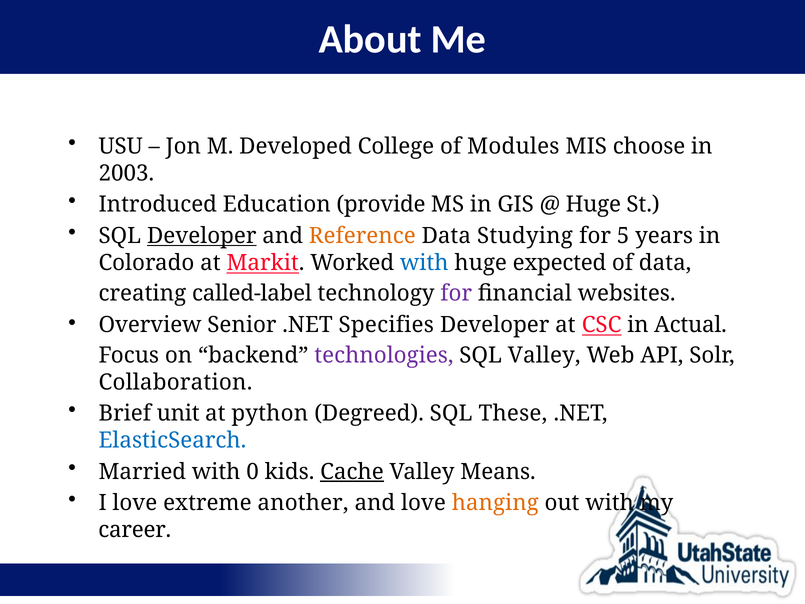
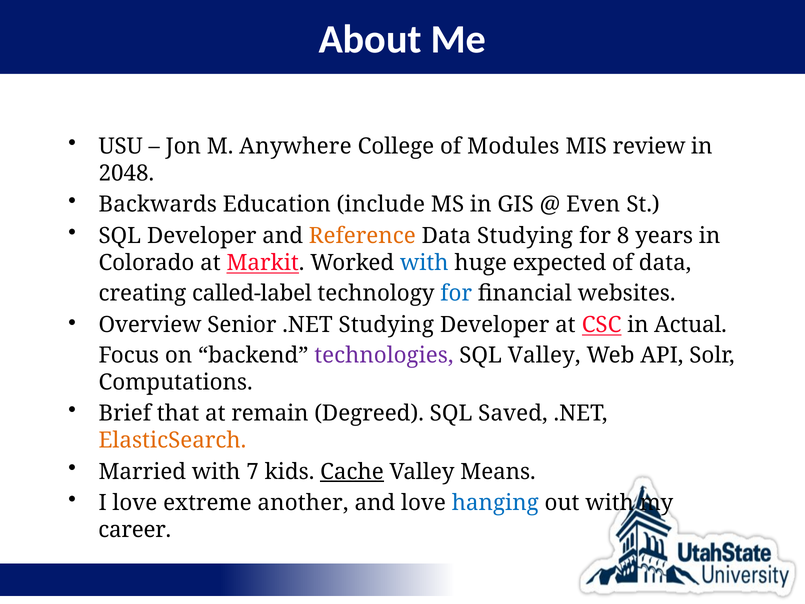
Developed: Developed -> Anywhere (295, 146)
choose: choose -> review (649, 146)
2003: 2003 -> 2048 (126, 173)
Introduced: Introduced -> Backwards (158, 205)
provide: provide -> include (381, 205)
Huge: Huge -> Even (593, 205)
Developer underline: present -> none (202, 236)
5: 5 -> 8 (623, 236)
for colour: purple -> blue (456, 293)
.NET Specifies: Specifies -> Studying (386, 325)
Collaboration: Collaboration -> Computations (176, 382)
unit: unit -> that (178, 413)
python: python -> remain (270, 413)
These: These -> Saved (513, 413)
ElasticSearch colour: blue -> orange (172, 440)
0: 0 -> 7 (253, 471)
hanging colour: orange -> blue (495, 503)
